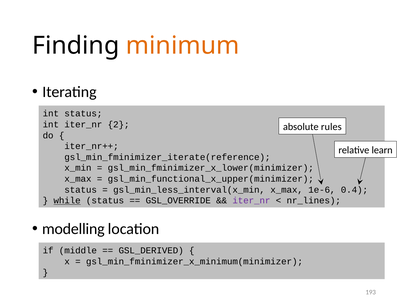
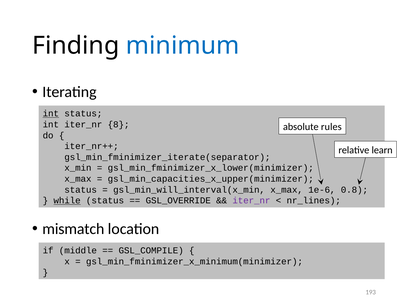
minimum colour: orange -> blue (183, 46)
int underline: none -> present (51, 114)
2: 2 -> 8 (119, 125)
gsl_min_fminimizer_iterate(reference: gsl_min_fminimizer_iterate(reference -> gsl_min_fminimizer_iterate(separator (167, 157)
gsl_min_functional_x_upper(minimizer: gsl_min_functional_x_upper(minimizer -> gsl_min_capacities_x_upper(minimizer (211, 179)
gsl_min_less_interval(x_min: gsl_min_less_interval(x_min -> gsl_min_will_interval(x_min (189, 190)
0.4: 0.4 -> 0.8 (354, 190)
modelling: modelling -> mismatch (73, 229)
GSL_DERIVED: GSL_DERIVED -> GSL_COMPILE (151, 251)
